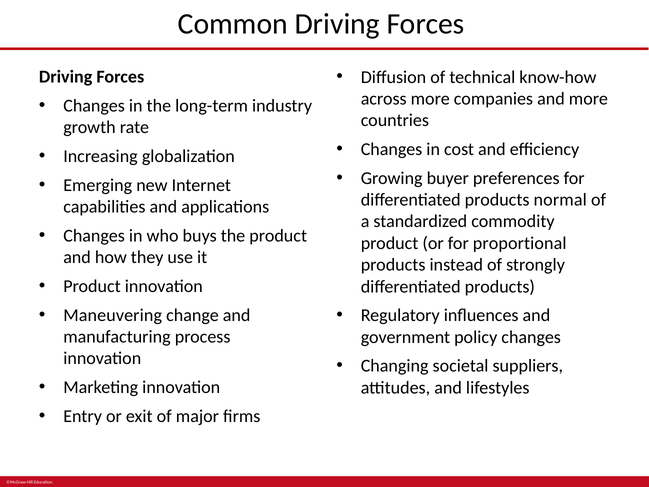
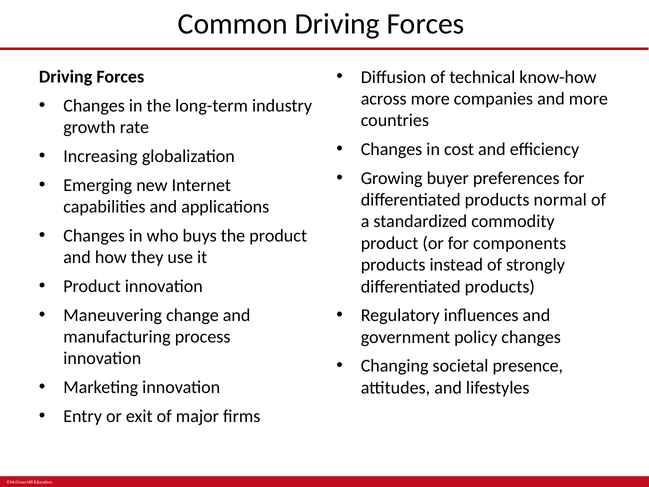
proportional: proportional -> components (520, 243)
suppliers: suppliers -> presence (528, 366)
